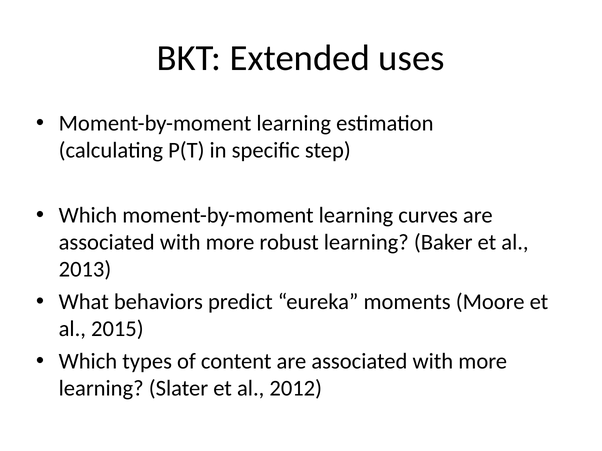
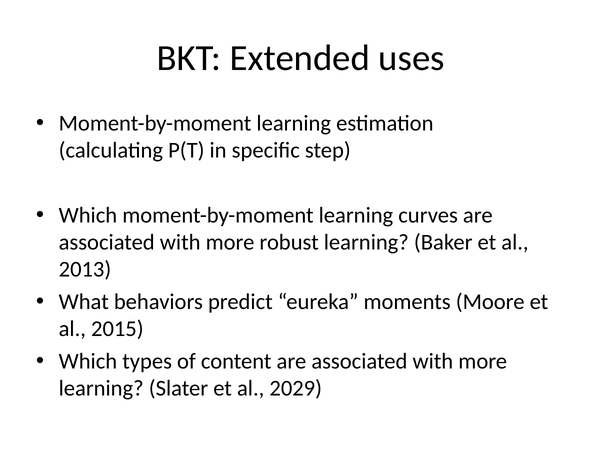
2012: 2012 -> 2029 (296, 389)
